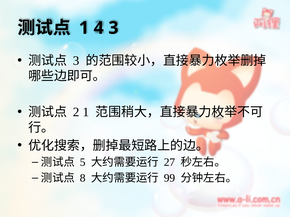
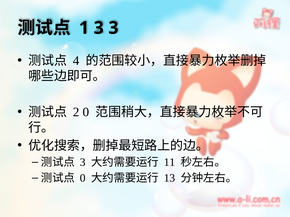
1 4: 4 -> 3 (99, 28)
3: 3 -> 4 (76, 61)
2 1: 1 -> 0 (86, 112)
5: 5 -> 3 (83, 163)
27: 27 -> 11 (170, 163)
8: 8 -> 0 (83, 178)
99: 99 -> 13 (170, 178)
